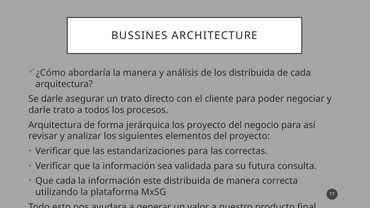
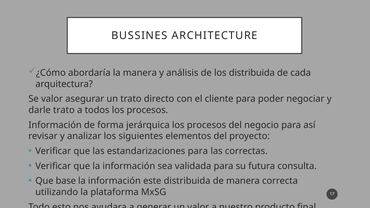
Se darle: darle -> valor (52, 99)
Arquitectura: Arquitectura -> Información (55, 125)
jerárquica los proyecto: proyecto -> procesos (206, 125)
Que cada: cada -> base (66, 181)
